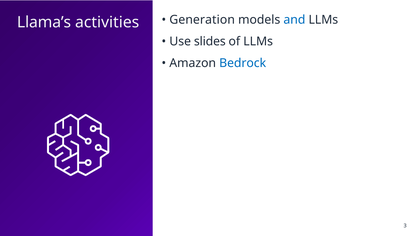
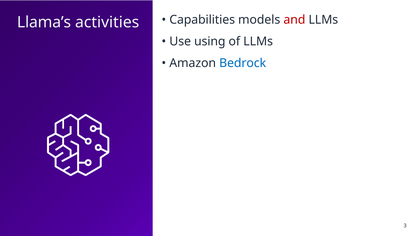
Generation: Generation -> Capabilities (202, 20)
and colour: blue -> red (294, 20)
slides: slides -> using (210, 41)
